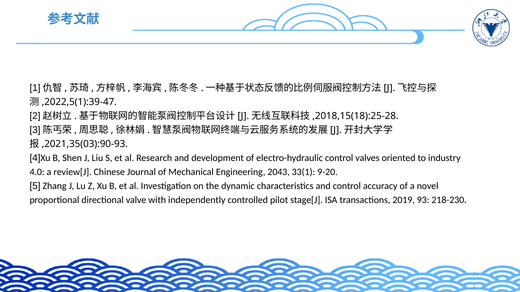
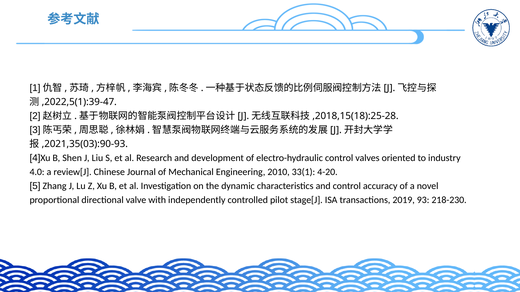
2043: 2043 -> 2010 (279, 172)
9-20: 9-20 -> 4-20 (327, 172)
